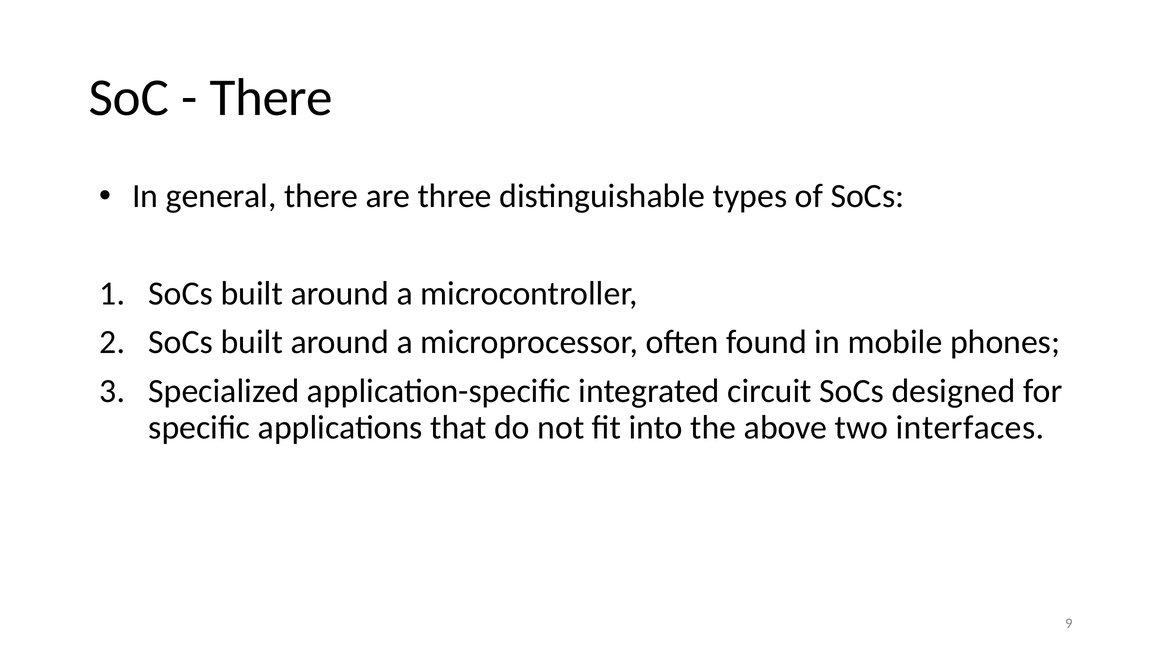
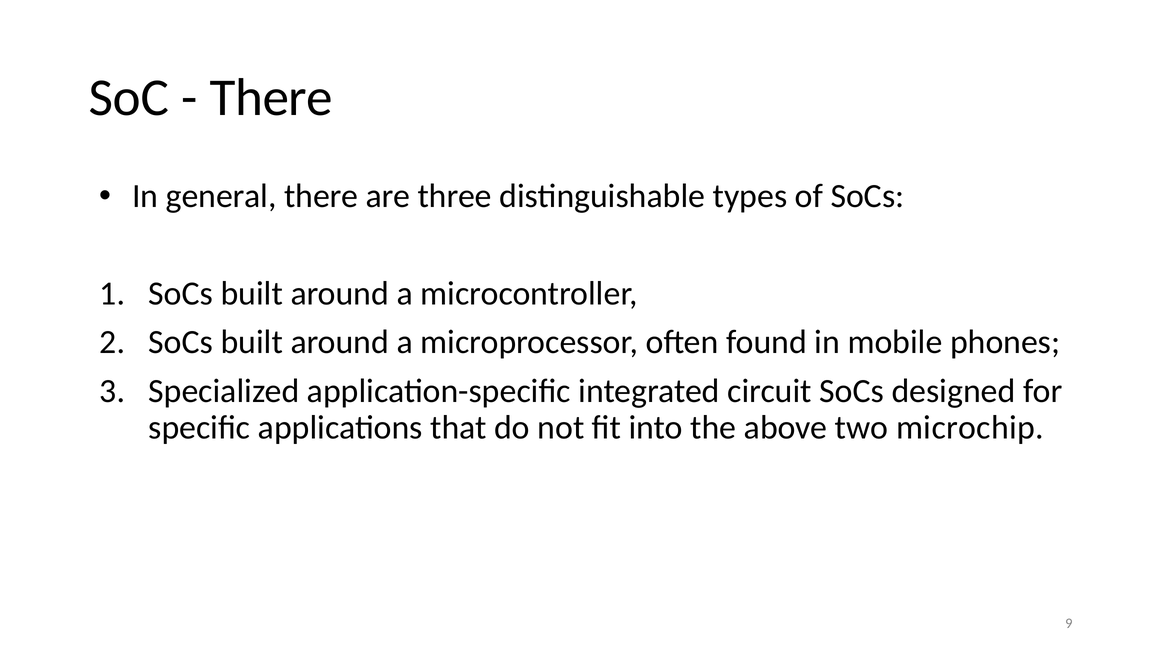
interfaces: interfaces -> microchip (970, 428)
